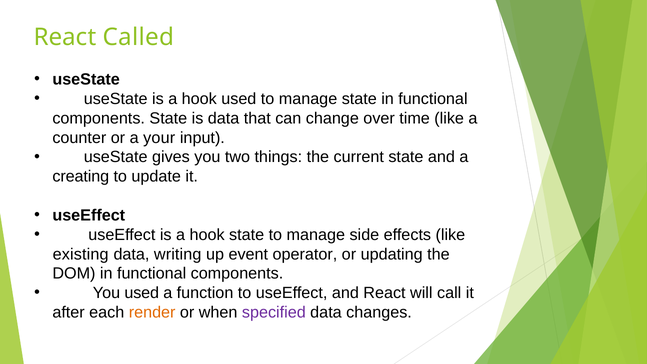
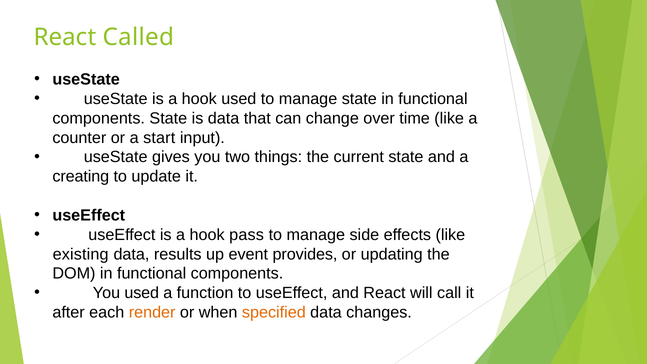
your: your -> start (159, 138)
hook state: state -> pass (247, 235)
writing: writing -> results (178, 254)
operator: operator -> provides (305, 254)
specified colour: purple -> orange (274, 312)
